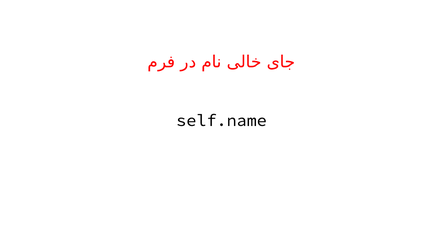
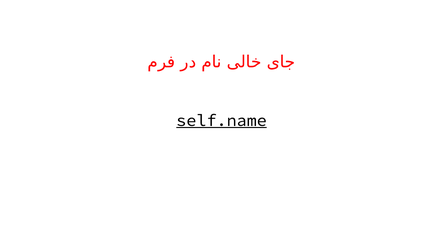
self.name underline: none -> present (222, 121)
